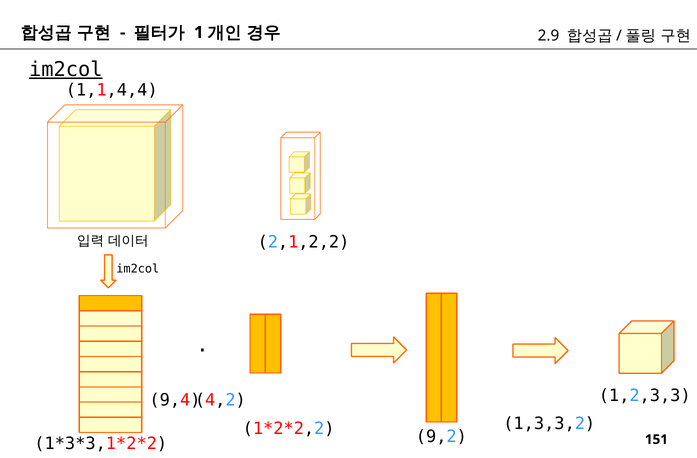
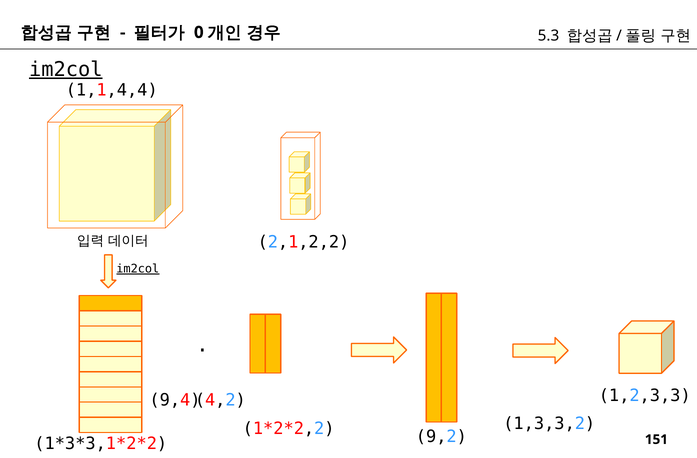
1: 1 -> 0 (199, 32)
2.9: 2.9 -> 5.3 (548, 36)
im2col underline: none -> present (138, 269)
